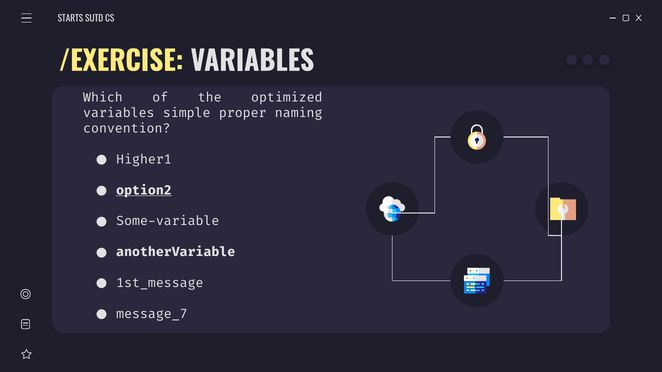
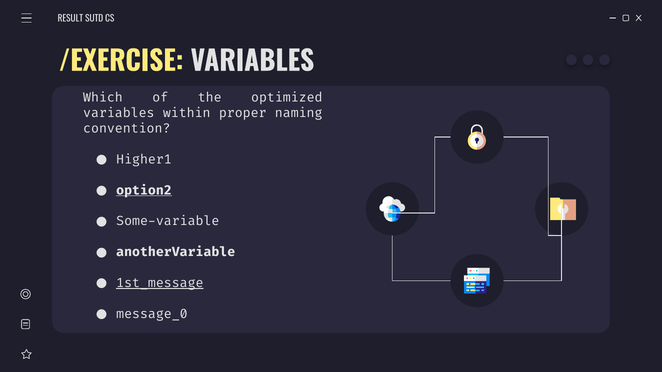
STARTS: STARTS -> RESULT (70, 19)
simple: simple -> within (187, 113)
1st_message underline: none -> present (160, 283)
message_7: message_7 -> message_0 (152, 314)
